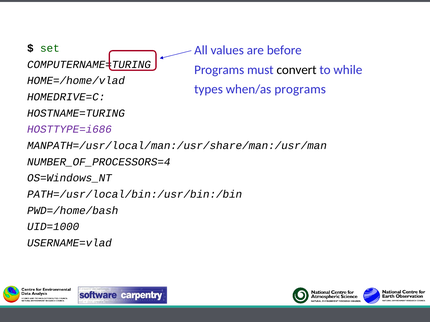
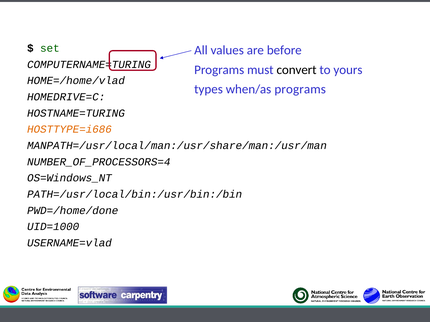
while: while -> yours (348, 70)
HOSTTYPE=i686 colour: purple -> orange (69, 130)
PWD=/home/bash: PWD=/home/bash -> PWD=/home/done (73, 211)
